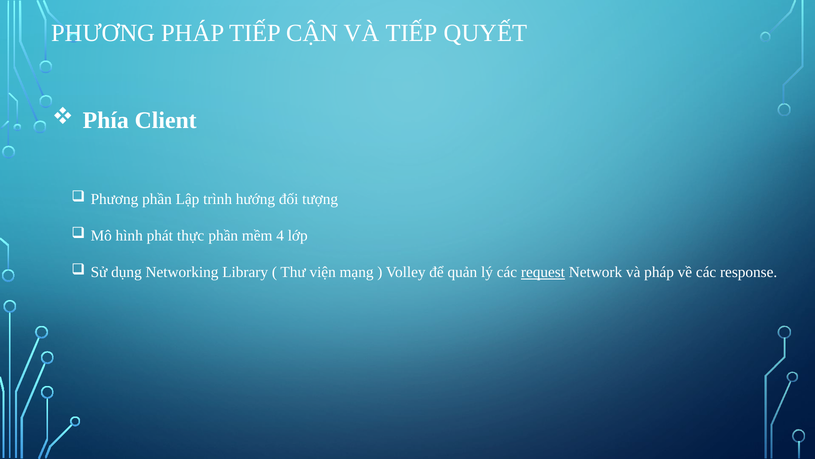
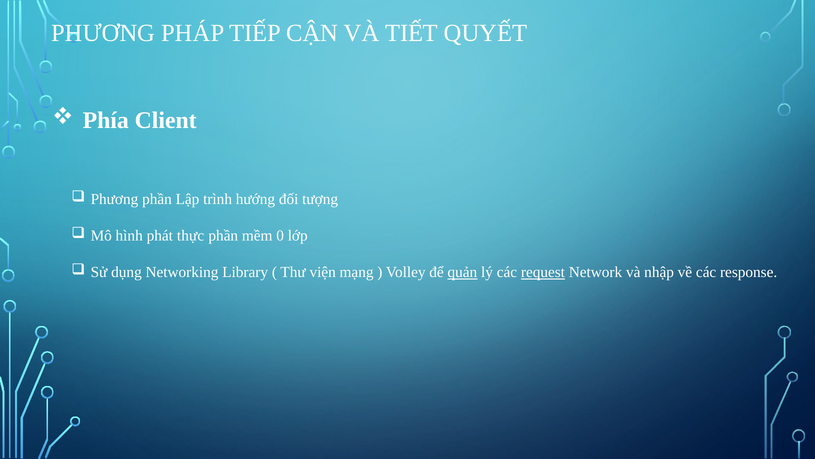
VÀ TIẾP: TIẾP -> TIẾT (412, 33)
4: 4 -> 0 (280, 236)
quản underline: none -> present (462, 272)
và pháp: pháp -> nhập (659, 272)
